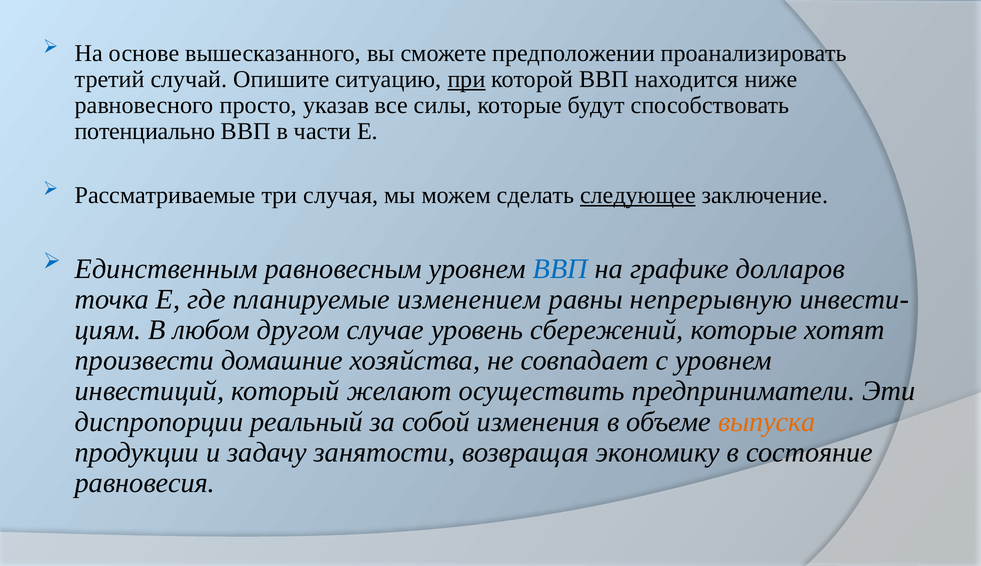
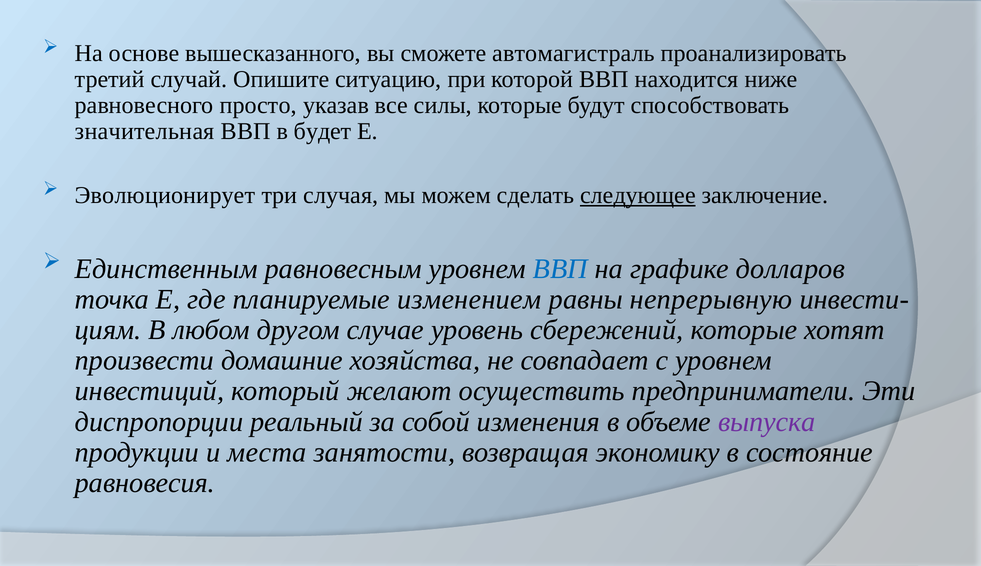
предположении: предположении -> автомагистраль (574, 53)
при underline: present -> none (466, 79)
потенциально: потенциально -> значительная (145, 131)
части: части -> будет (323, 131)
Рассматриваемые: Рассматриваемые -> Эволюционирует (165, 195)
выпуска colour: orange -> purple (767, 422)
задачу: задачу -> места (267, 453)
